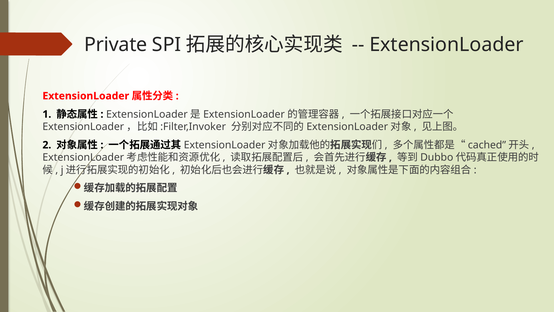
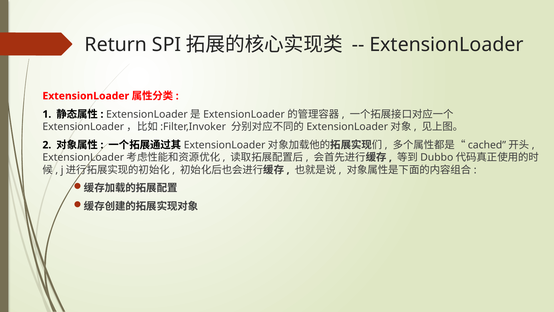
Private: Private -> Return (116, 45)
